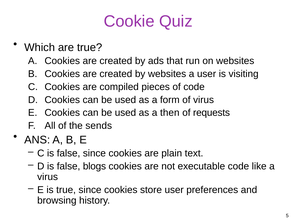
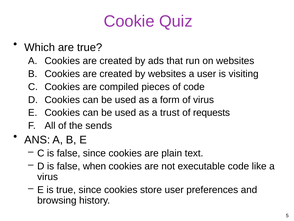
then: then -> trust (170, 113)
blogs: blogs -> when (94, 166)
